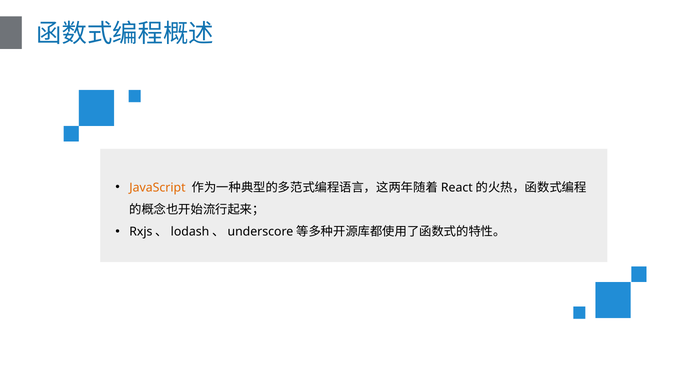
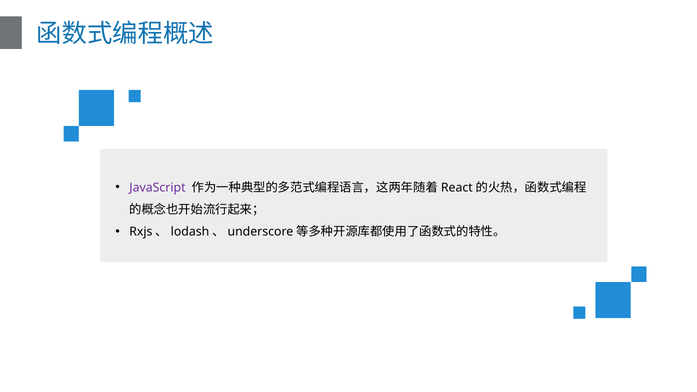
JavaScript colour: orange -> purple (157, 188)
